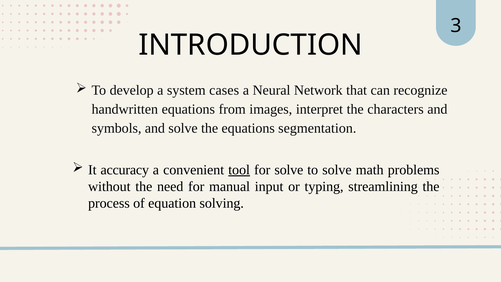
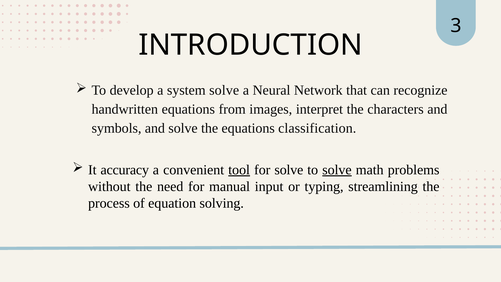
system cases: cases -> solve (224, 90)
segmentation: segmentation -> classification (317, 128)
solve underline: none -> present (337, 170)
